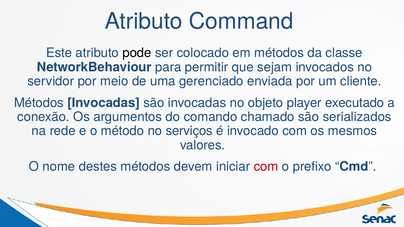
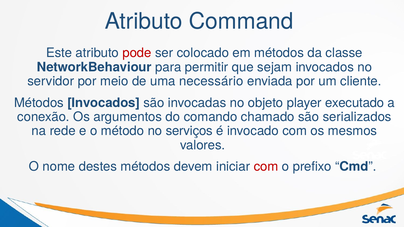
pode colour: black -> red (137, 53)
gerenciado: gerenciado -> necessário (211, 81)
Métodos Invocadas: Invocadas -> Invocados (104, 103)
